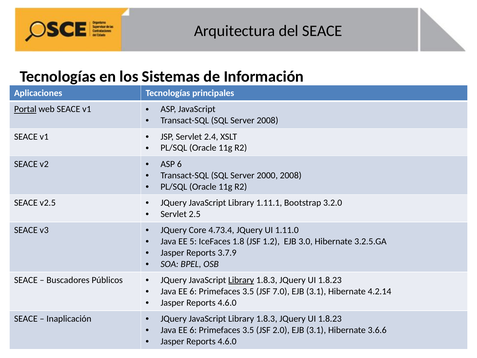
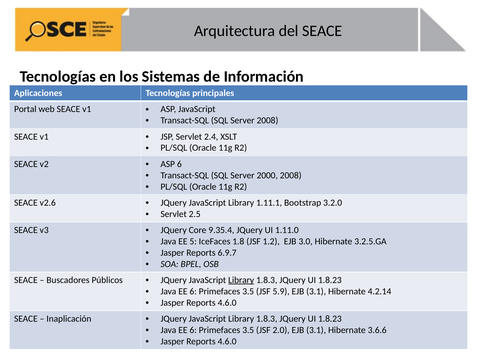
Portal underline: present -> none (25, 109)
v2.5: v2.5 -> v2.6 (48, 203)
4.73.4: 4.73.4 -> 9.35.4 (221, 230)
3.7.9: 3.7.9 -> 6.9.7 (227, 252)
7.0: 7.0 -> 5.9 (281, 291)
